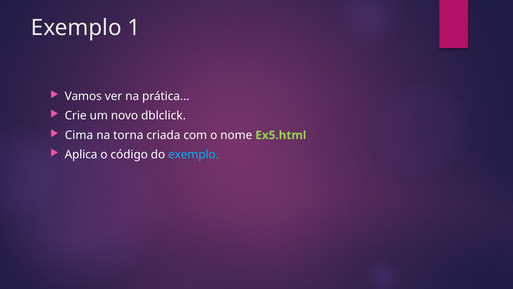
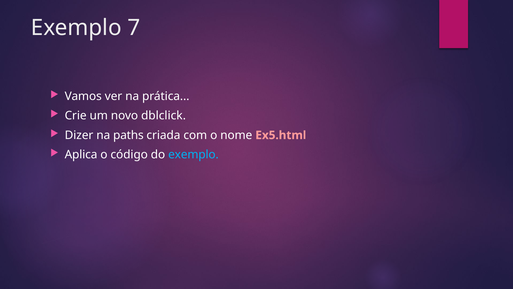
1: 1 -> 7 (134, 28)
Cima: Cima -> Dizer (79, 135)
torna: torna -> paths (128, 135)
Ex5.html colour: light green -> pink (281, 135)
